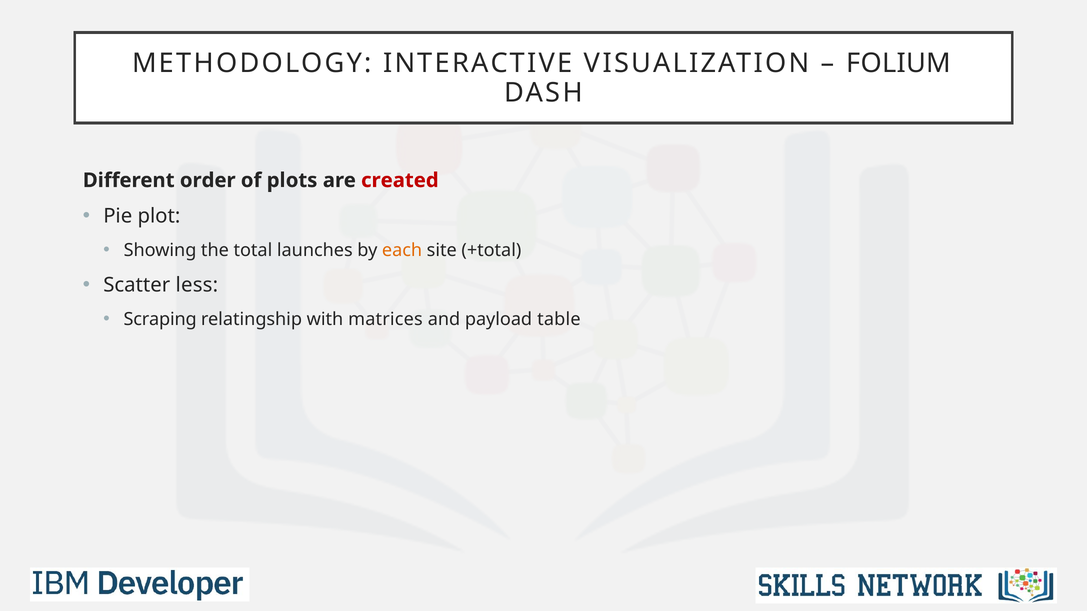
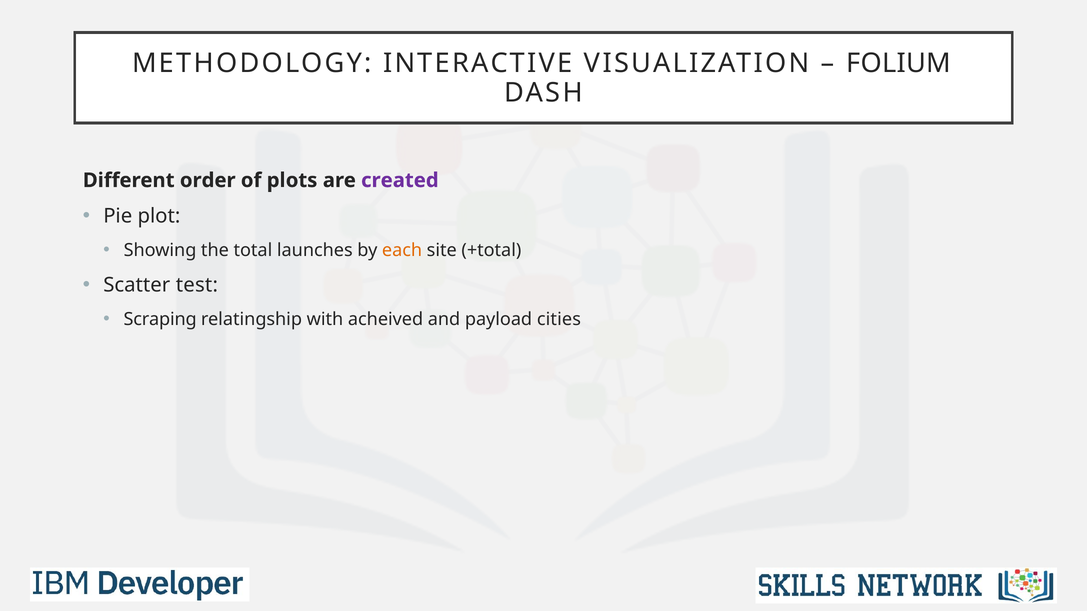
created colour: red -> purple (400, 180)
less: less -> test (197, 285)
matrices: matrices -> acheived (386, 319)
table: table -> cities (559, 319)
